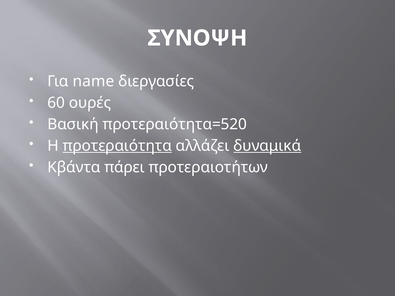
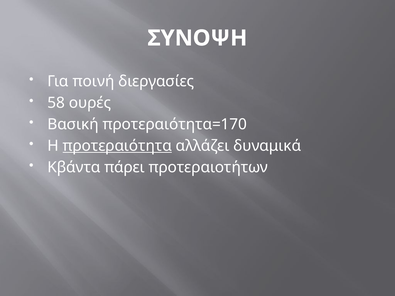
name: name -> ποινή (93, 81)
60: 60 -> 58 (56, 103)
προτεραιότητα=520: προτεραιότητα=520 -> προτεραιότητα=170 (175, 124)
δυναμικά underline: present -> none (267, 146)
